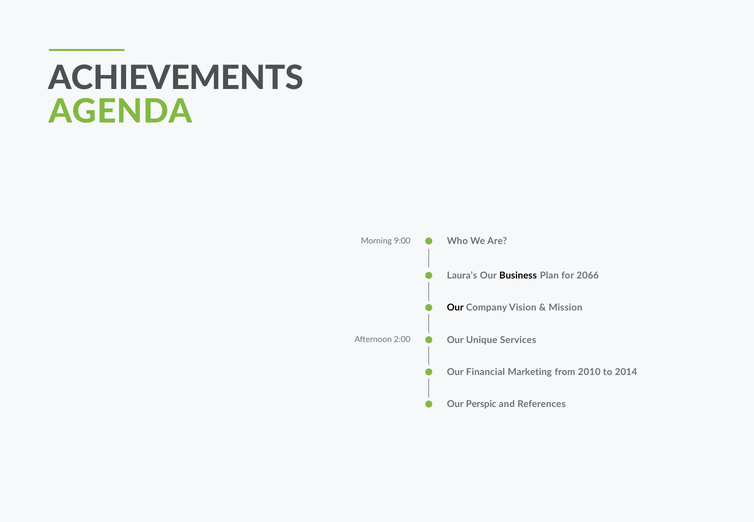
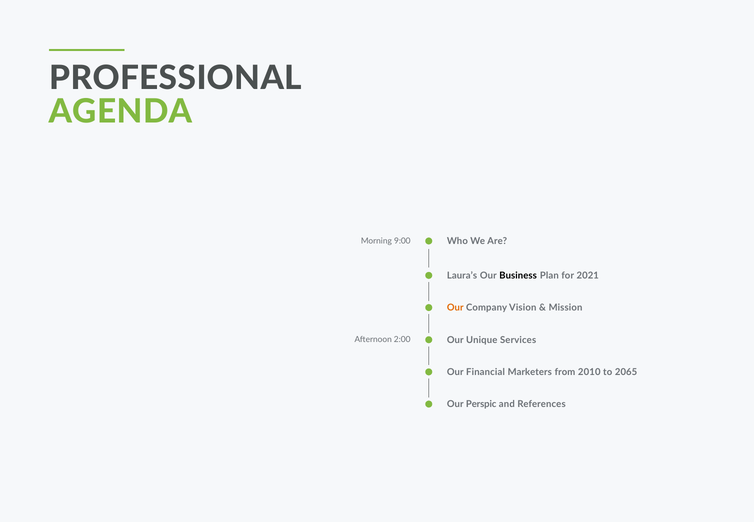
ACHIEVEMENTS: ACHIEVEMENTS -> PROFESSIONAL (176, 78)
2066: 2066 -> 2021 (588, 276)
Our colour: black -> orange (455, 308)
Marketing: Marketing -> Marketers (530, 372)
2014: 2014 -> 2065 (626, 372)
